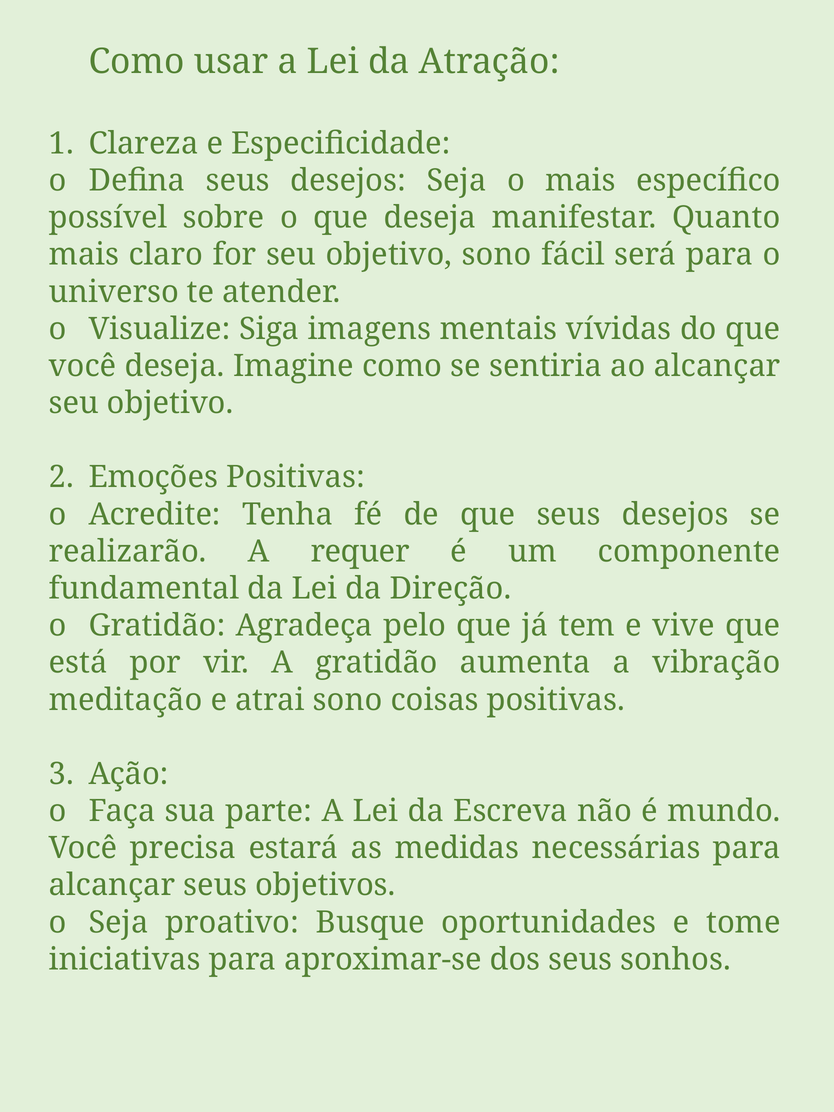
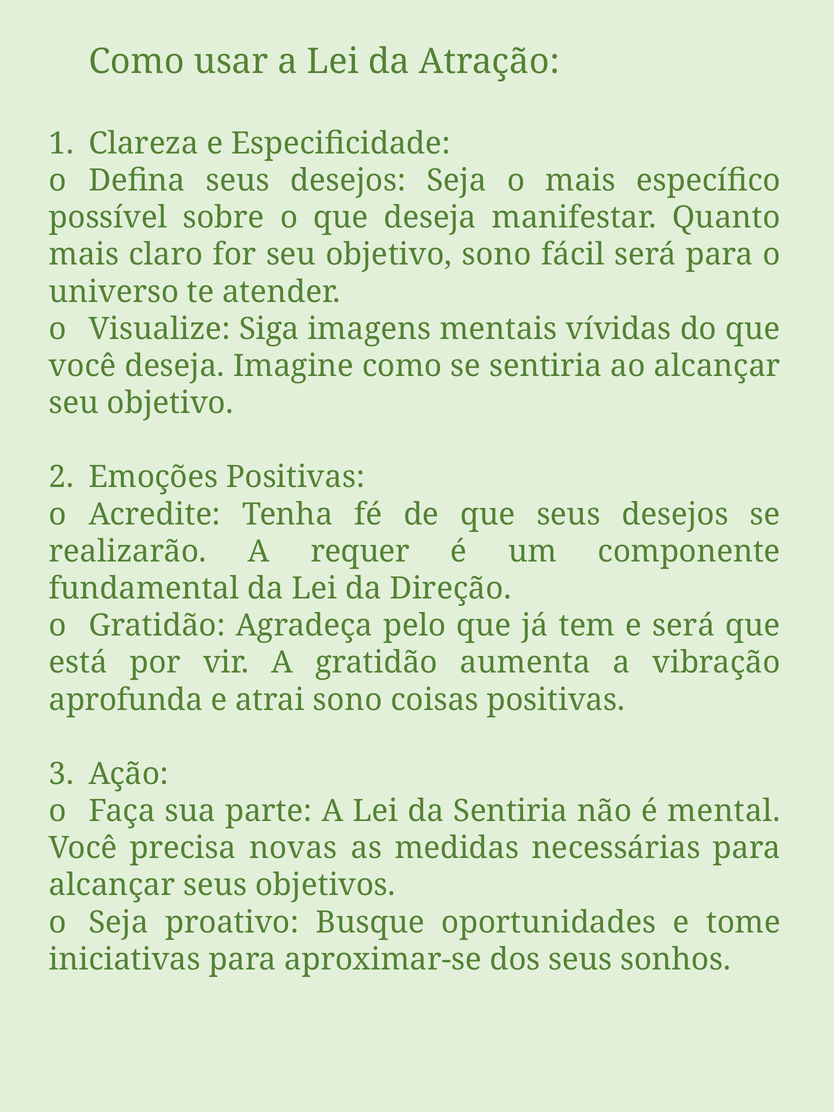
e vive: vive -> será (684, 626)
meditação: meditação -> aprofunda (126, 700)
da Escreva: Escreva -> Sentiria (511, 811)
mundo: mundo -> mental (724, 811)
estará: estará -> novas (293, 848)
